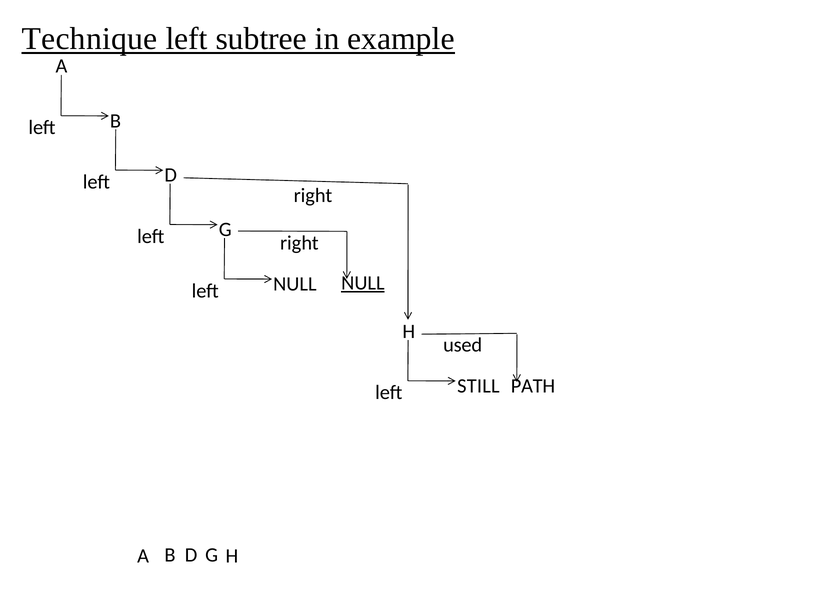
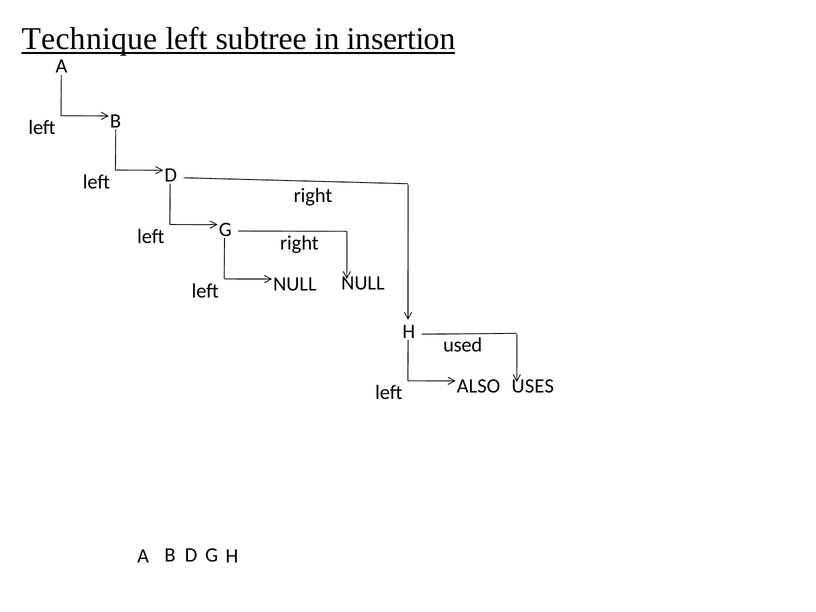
example: example -> insertion (401, 39)
NULL underline: present -> none (363, 283)
STILL: STILL -> ALSO (478, 386)
PATH: PATH -> USES (533, 386)
